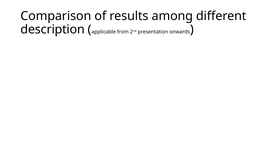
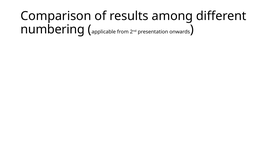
description: description -> numbering (53, 29)
